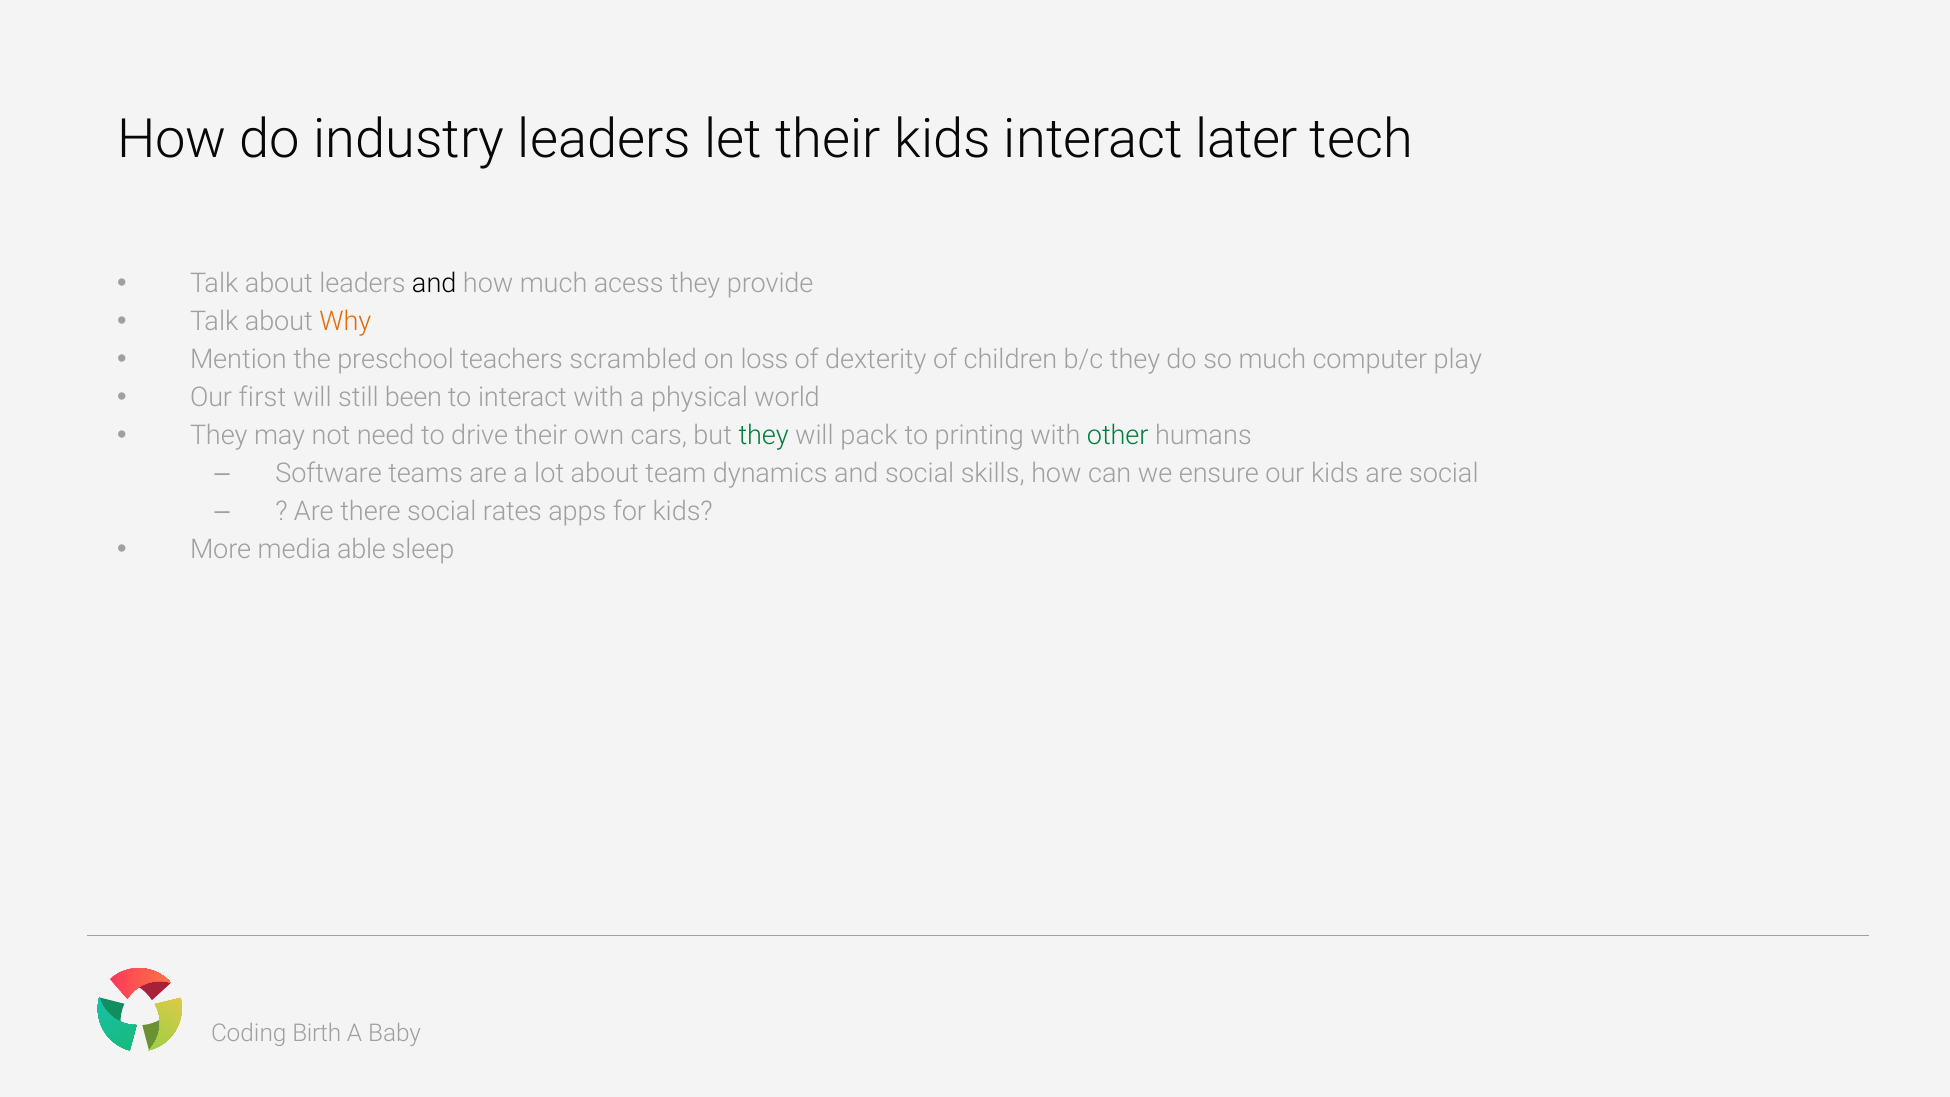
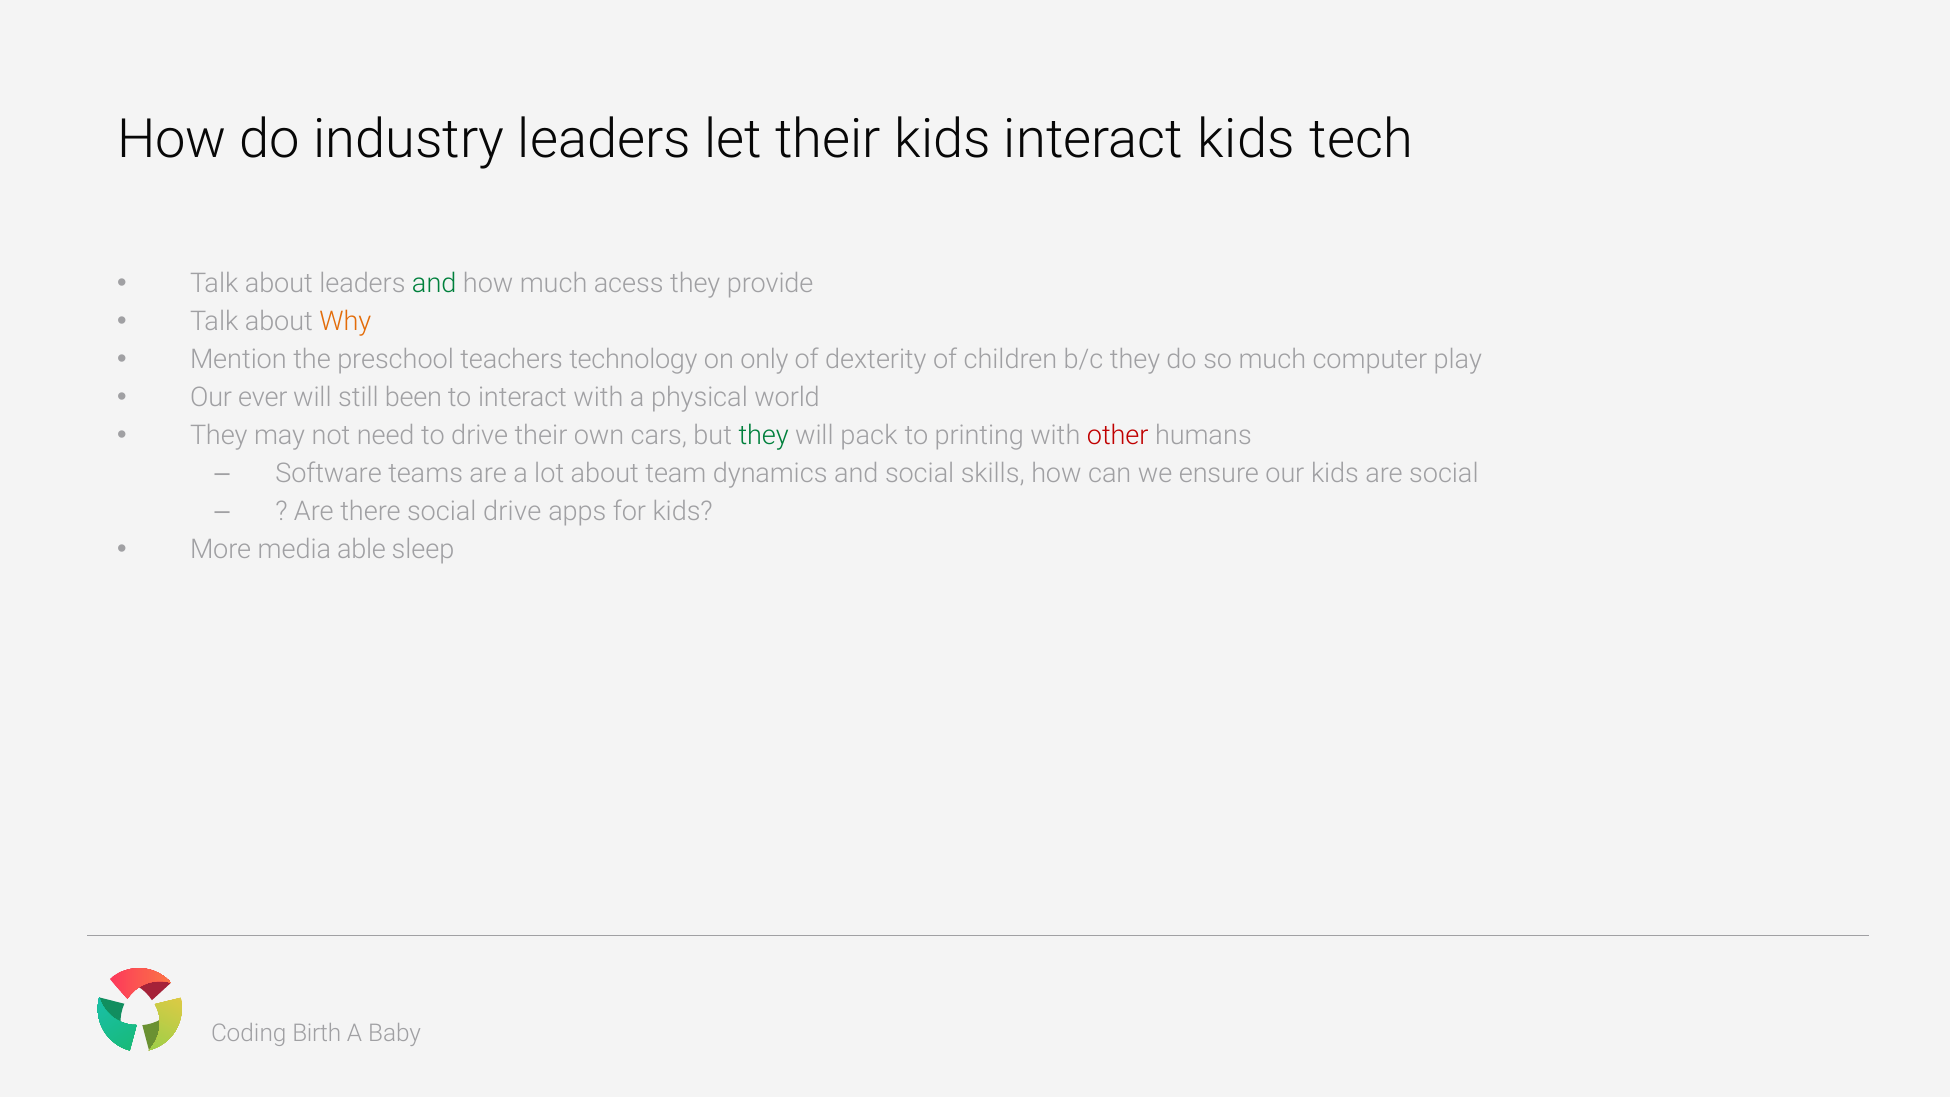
interact later: later -> kids (1246, 139)
and colour: black -> green (434, 284)
scrambled: scrambled -> technology (633, 360)
loss: loss -> only (764, 360)
first: first -> ever (263, 398)
other colour: green -> red (1118, 436)
social rates: rates -> drive (512, 512)
